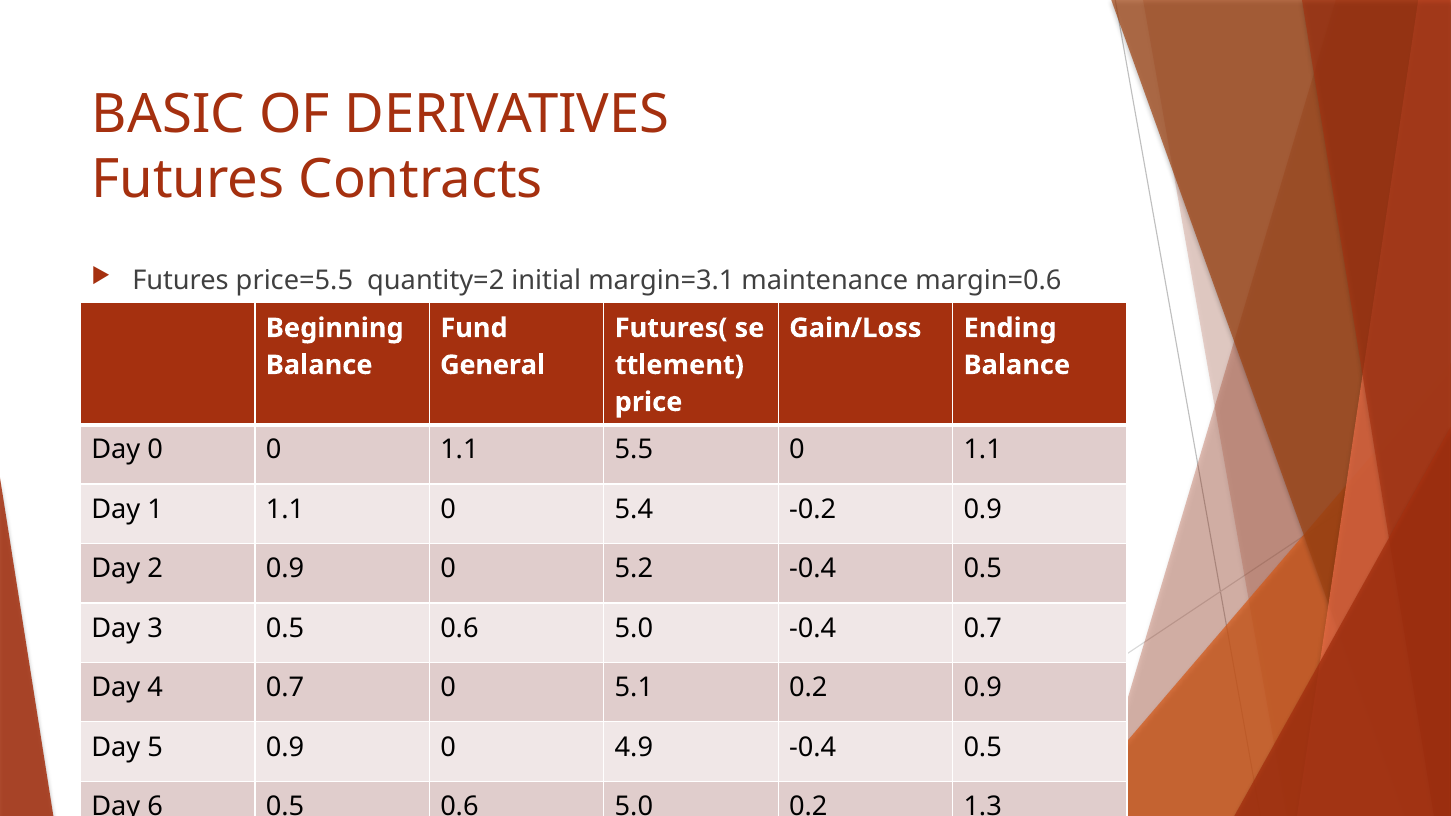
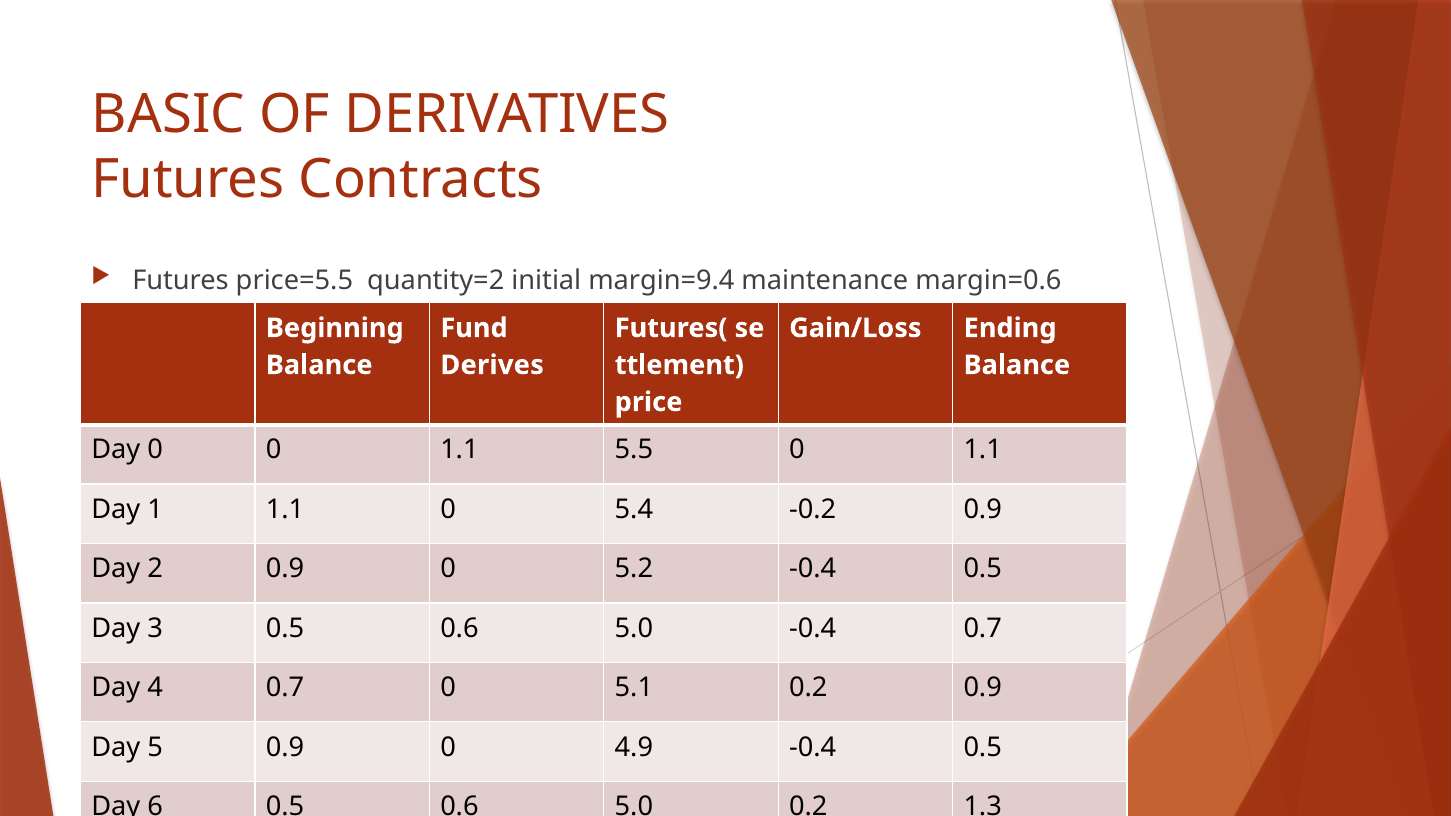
margin=3.1: margin=3.1 -> margin=9.4 (661, 281)
General: General -> Derives (492, 365)
